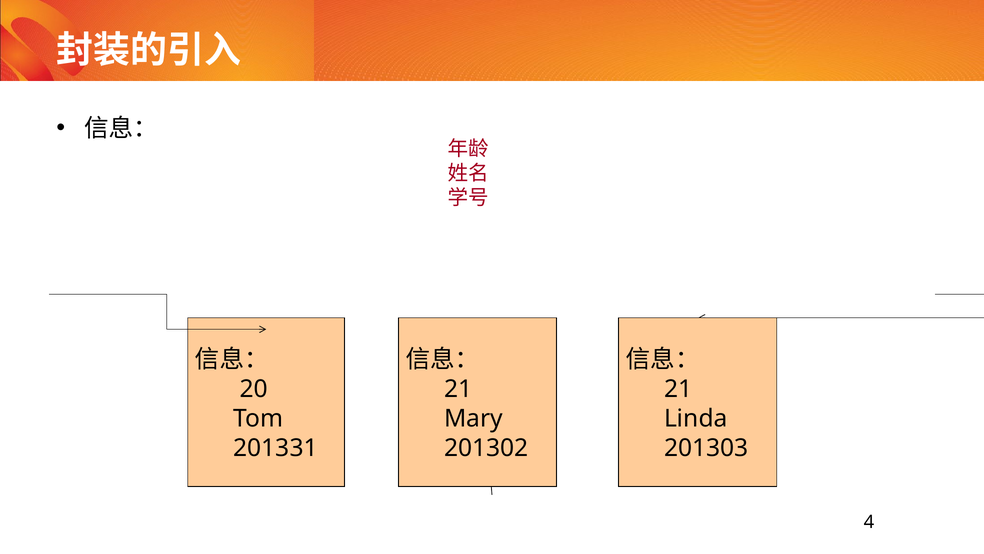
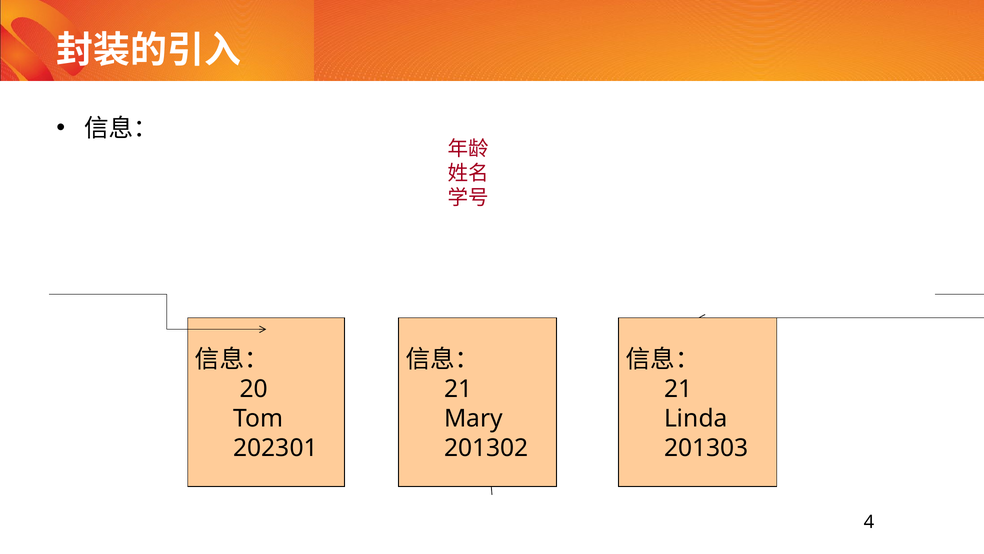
201331: 201331 -> 202301 (275, 448)
